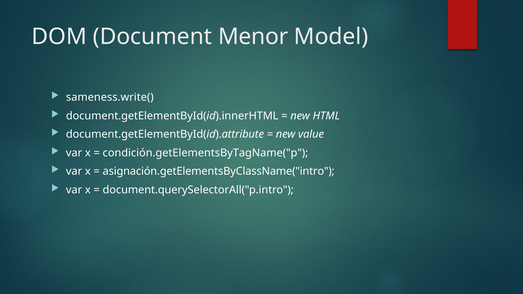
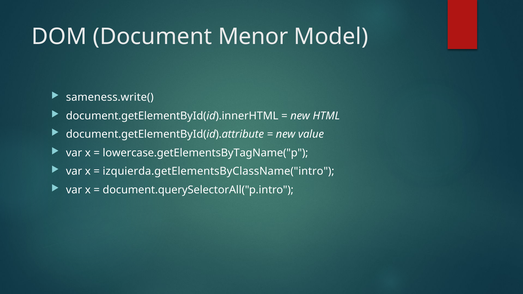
condición.getElementsByTagName("p: condición.getElementsByTagName("p -> lowercase.getElementsByTagName("p (205, 153)
asignación.getElementsByClassName("intro: asignación.getElementsByClassName("intro -> izquierda.getElementsByClassName("intro (219, 171)
